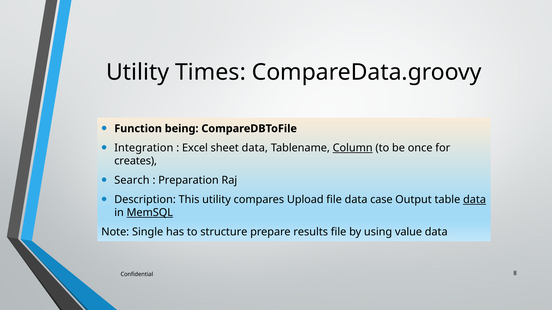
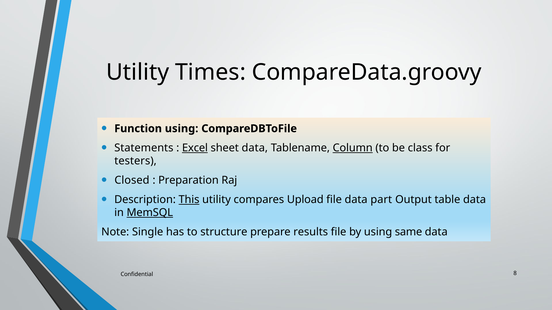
Function being: being -> using (182, 129)
Integration: Integration -> Statements (144, 148)
Excel underline: none -> present (195, 148)
once: once -> class (420, 148)
creates: creates -> testers (136, 161)
Search: Search -> Closed (132, 181)
This underline: none -> present (189, 200)
case: case -> part (381, 200)
data underline: present -> none (475, 200)
value: value -> same (409, 232)
